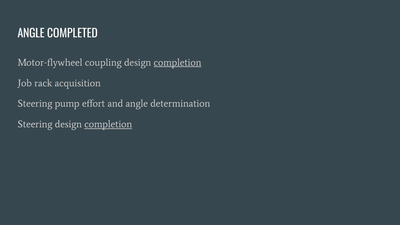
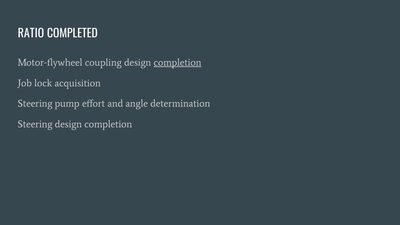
ANGLE: ANGLE -> RATIO (31, 34)
rack: rack -> lock (43, 83)
completion underline: present -> none (108, 124)
